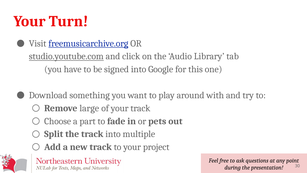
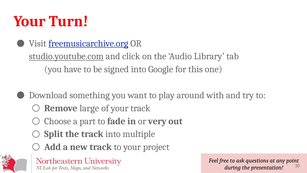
pets: pets -> very (157, 121)
